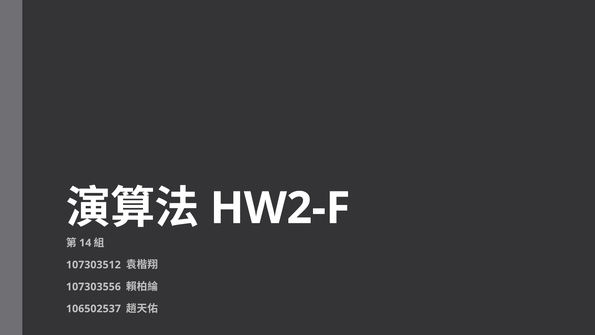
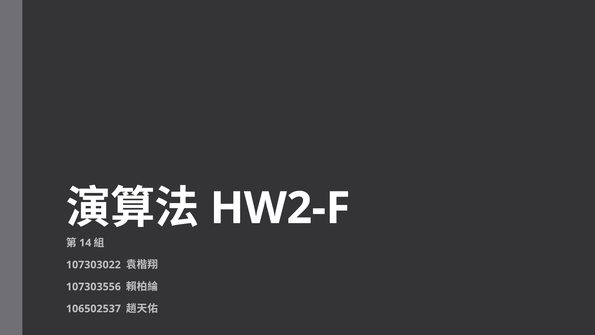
107303512: 107303512 -> 107303022 (93, 265)
